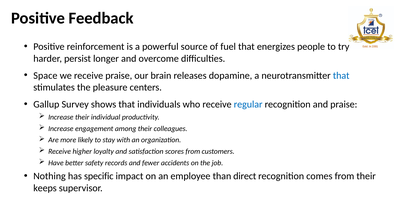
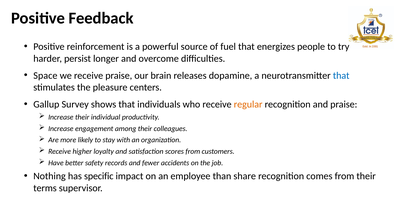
regular colour: blue -> orange (248, 104)
direct: direct -> share (245, 176)
keeps: keeps -> terms (45, 188)
